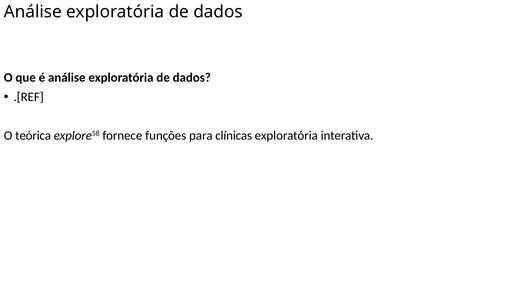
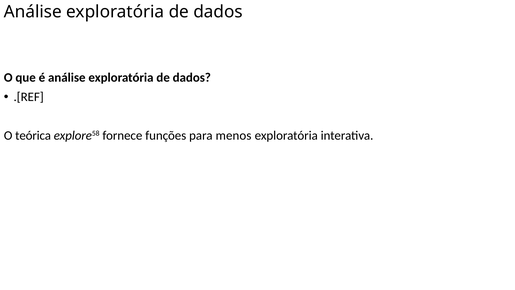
clínicas: clínicas -> menos (234, 135)
